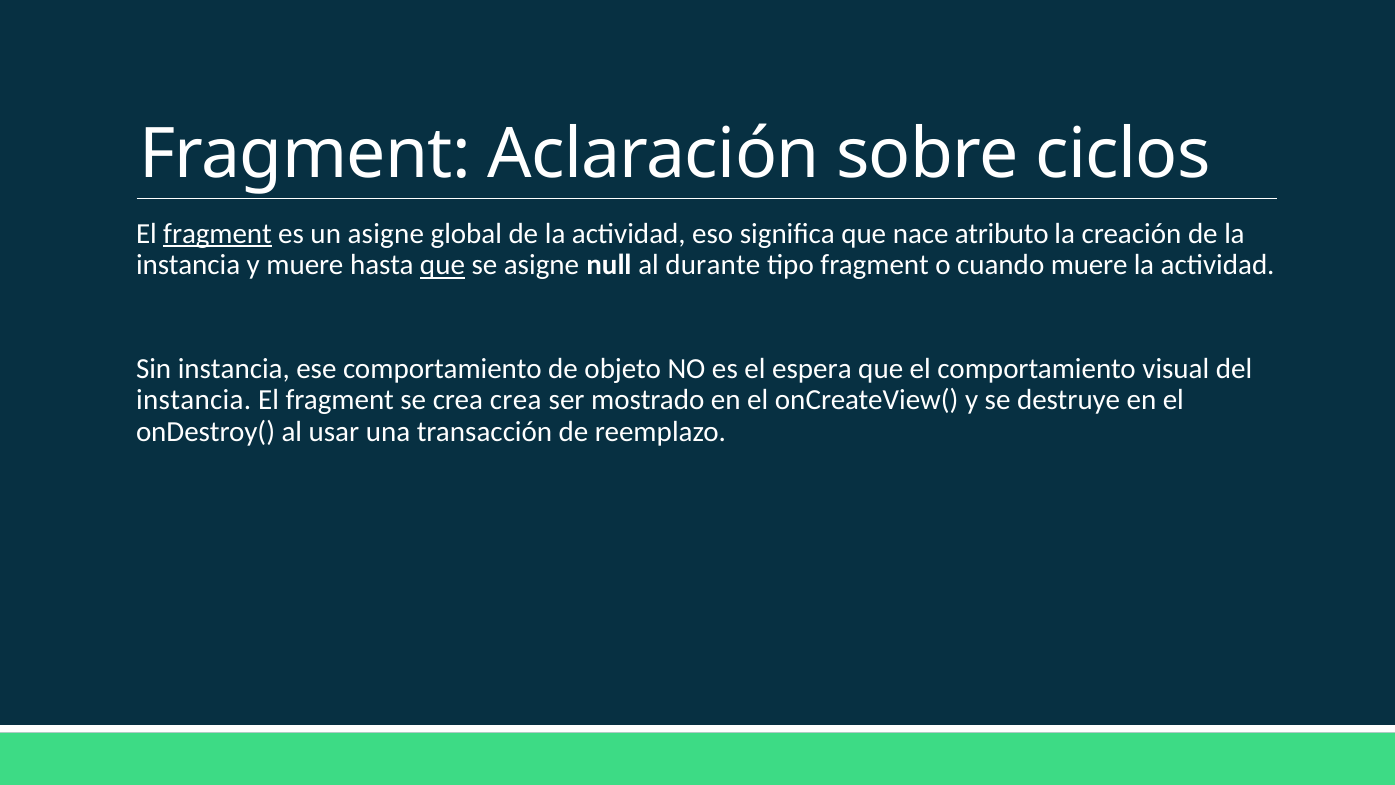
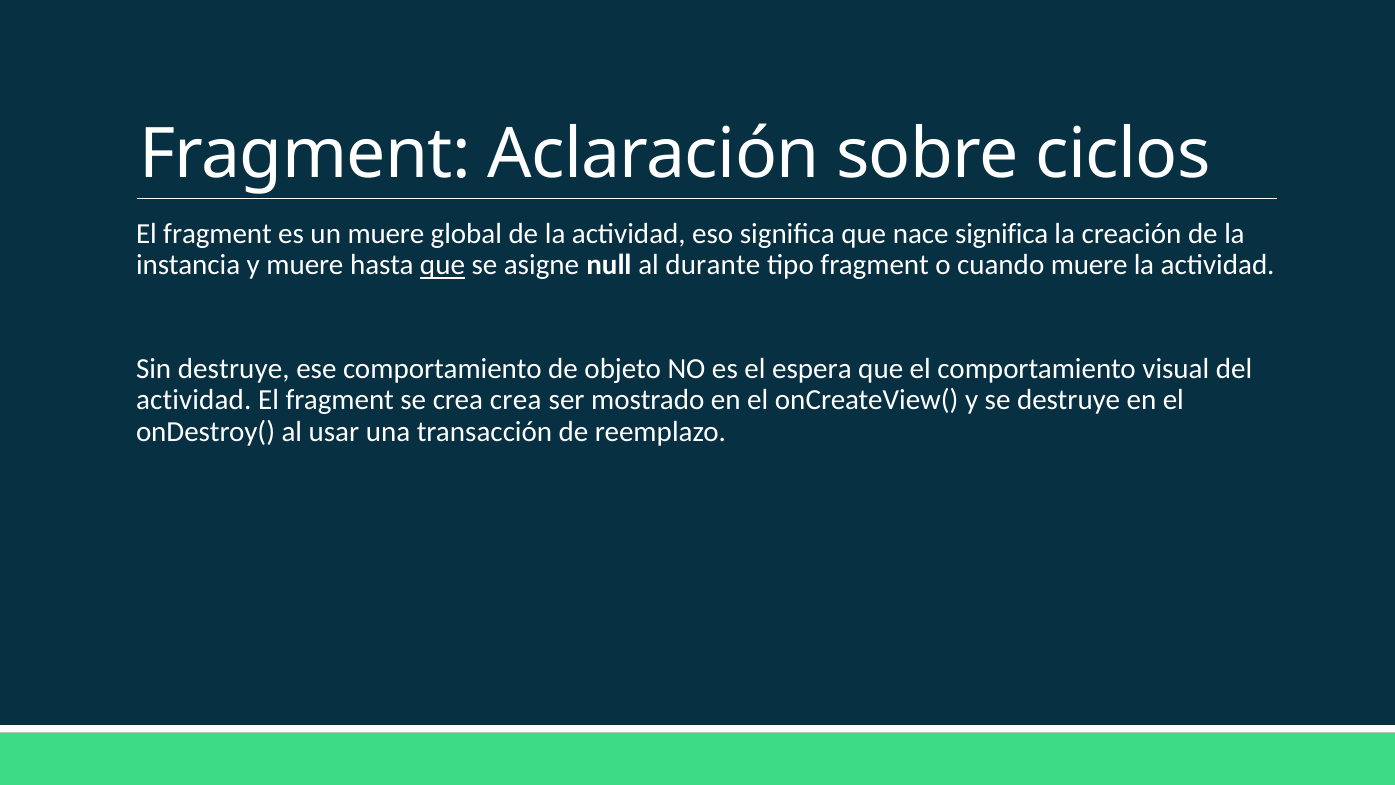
fragment underline: present -> none (217, 234)
un asigne: asigne -> muere (386, 234)
nace atributo: atributo -> significa (1002, 234)
Sin instancia: instancia -> destruye (234, 369)
instancia: instancia -> actividad (194, 400)
